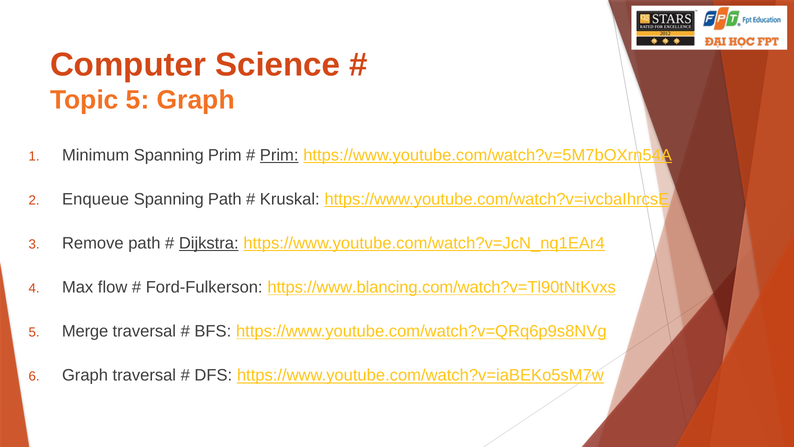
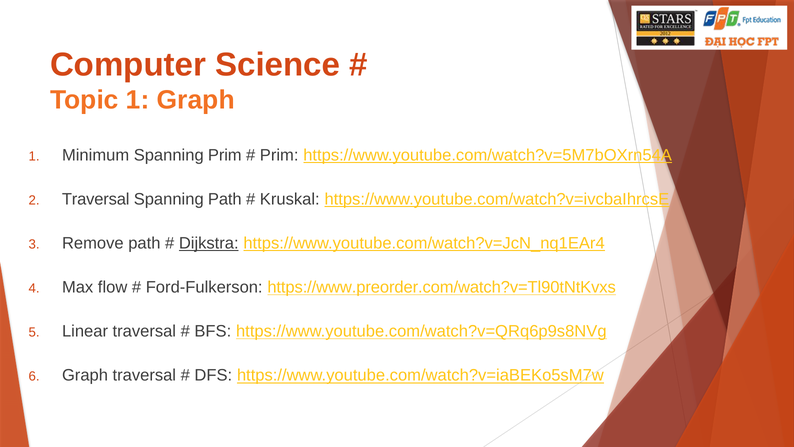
Topic 5: 5 -> 1 (138, 100)
Prim underline: present -> none (279, 155)
Enqueue: Enqueue -> Traversal (96, 199)
https://www.blancing.com/watch?v=Tl90tNtKvxs: https://www.blancing.com/watch?v=Tl90tNtKvxs -> https://www.preorder.com/watch?v=Tl90tNtKvxs (442, 287)
Merge: Merge -> Linear (85, 331)
